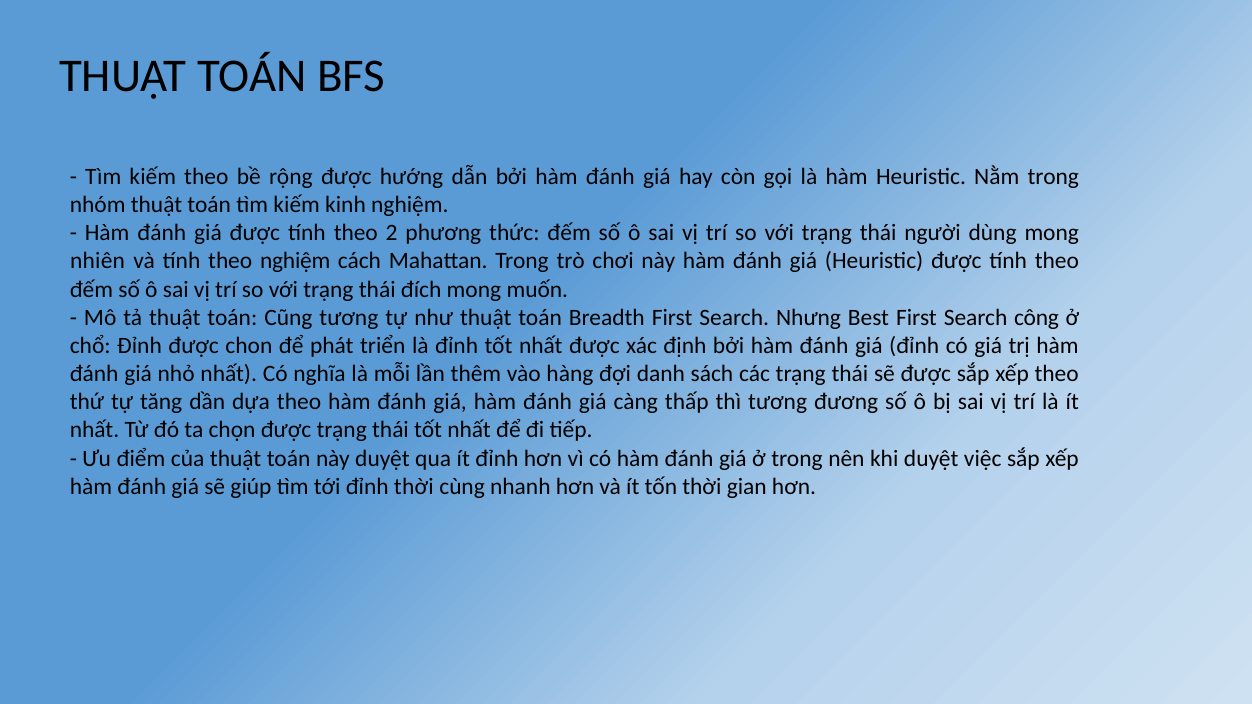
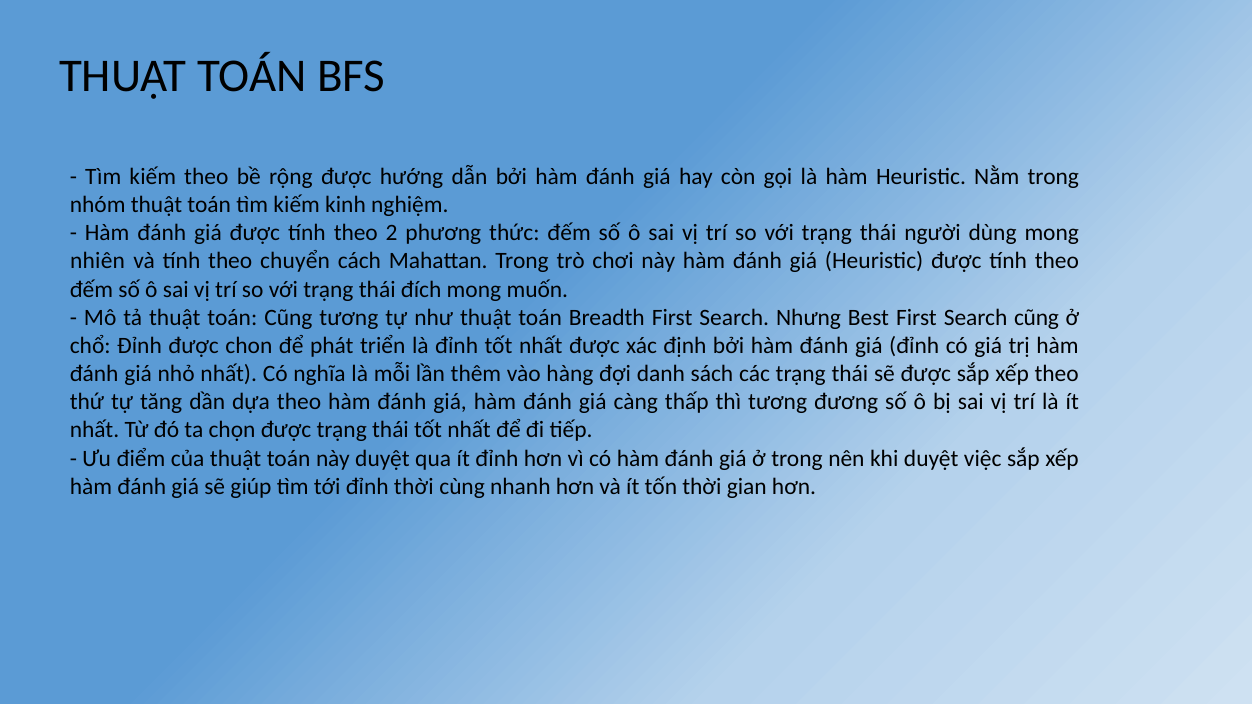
theo nghiệm: nghiệm -> chuyển (295, 261)
Search công: công -> cũng (1036, 318)
